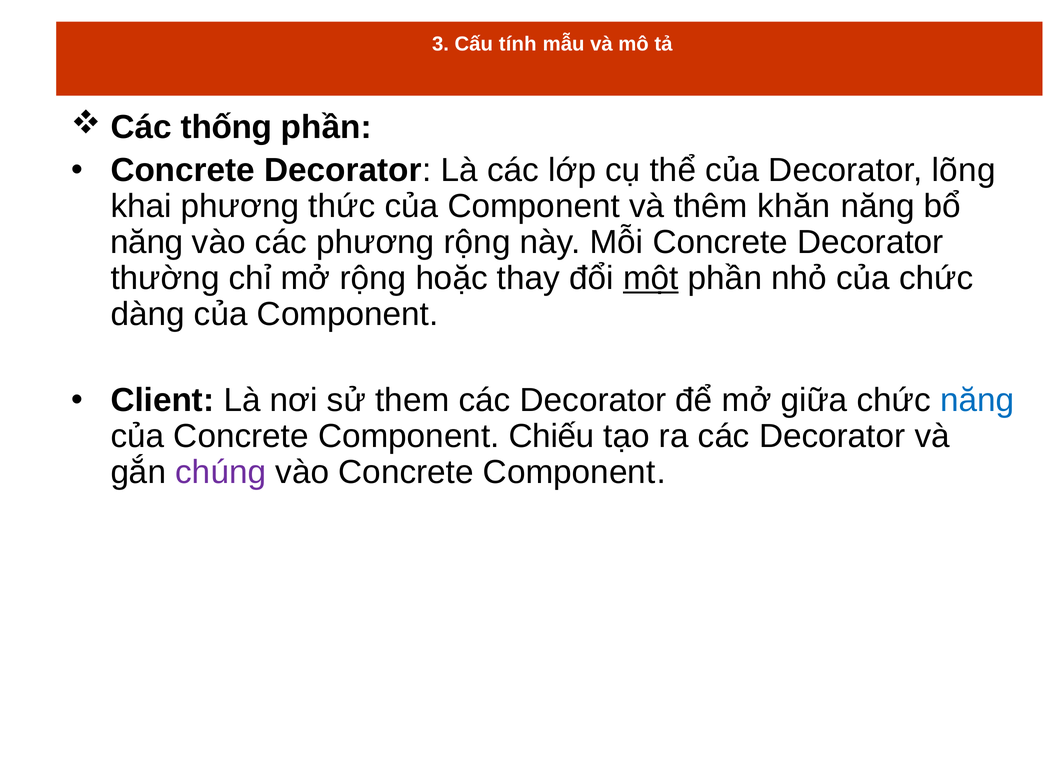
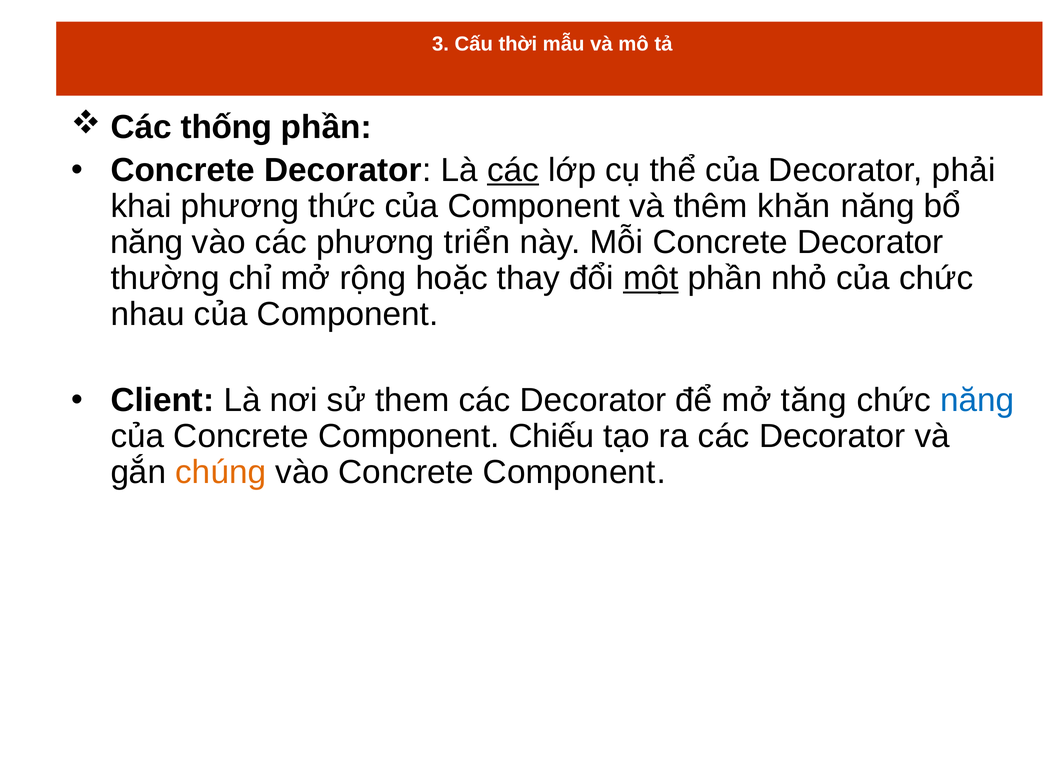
tính: tính -> thời (518, 44)
các underline: none -> present (513, 170)
lõng: lõng -> phải (964, 170)
phương rộng: rộng -> triển (477, 242)
dàng: dàng -> nhau (148, 314)
giữa: giữa -> tăng (814, 400)
chúng colour: purple -> orange (221, 472)
